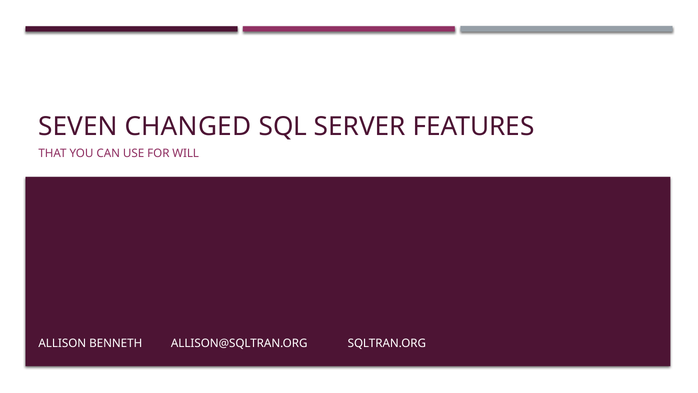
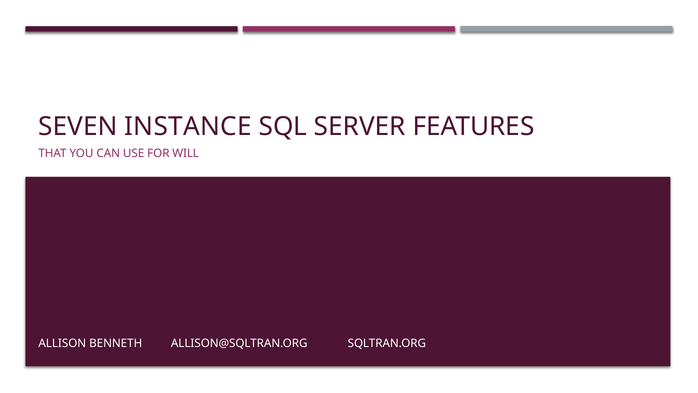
CHANGED: CHANGED -> INSTANCE (188, 126)
